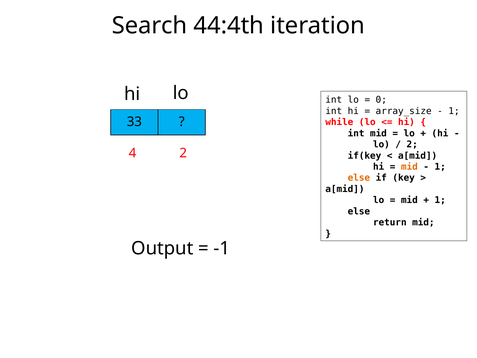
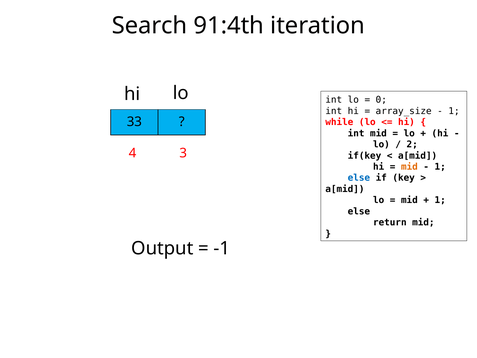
44:4th: 44:4th -> 91:4th (229, 26)
4 2: 2 -> 3 (183, 153)
else colour: orange -> blue (359, 178)
